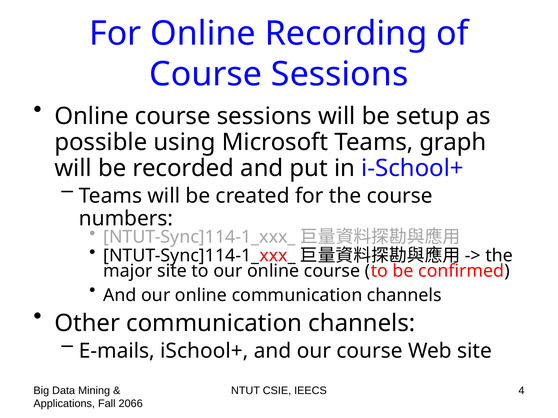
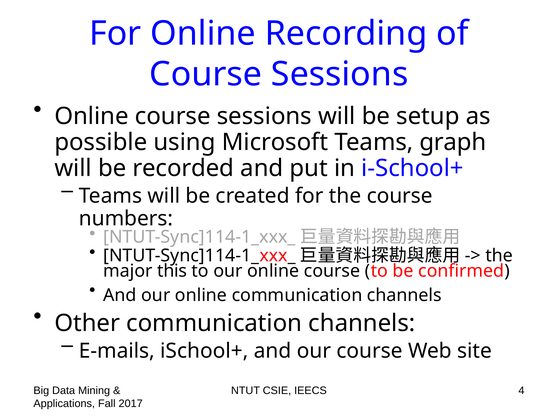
major site: site -> this (172, 271)
2066: 2066 -> 2017 (131, 404)
